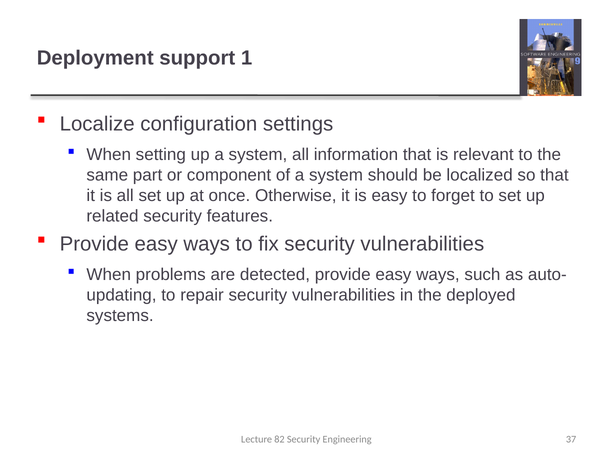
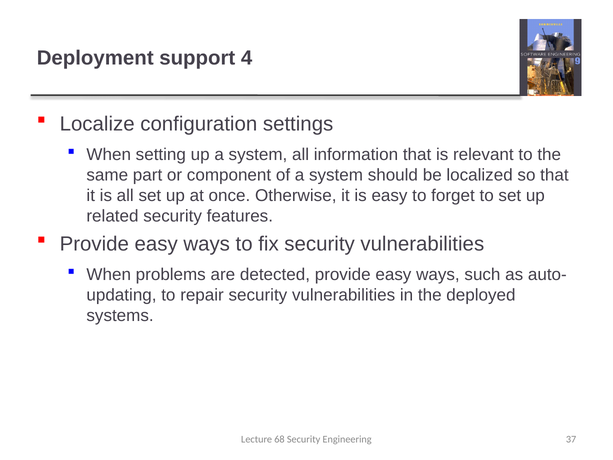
1: 1 -> 4 (247, 58)
82: 82 -> 68 (279, 439)
